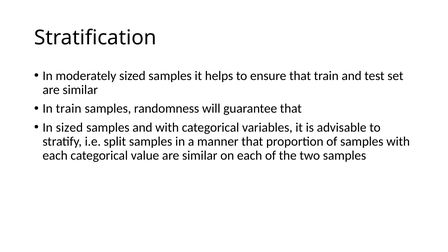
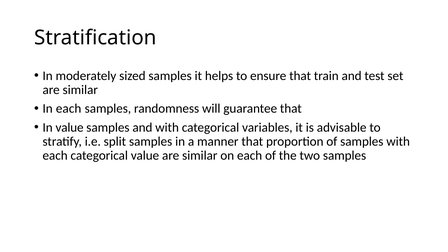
In train: train -> each (69, 109)
In sized: sized -> value (70, 127)
